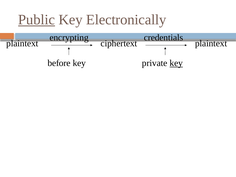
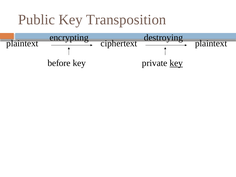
Public underline: present -> none (37, 20)
Electronically: Electronically -> Transposition (126, 20)
credentials: credentials -> destroying (163, 38)
